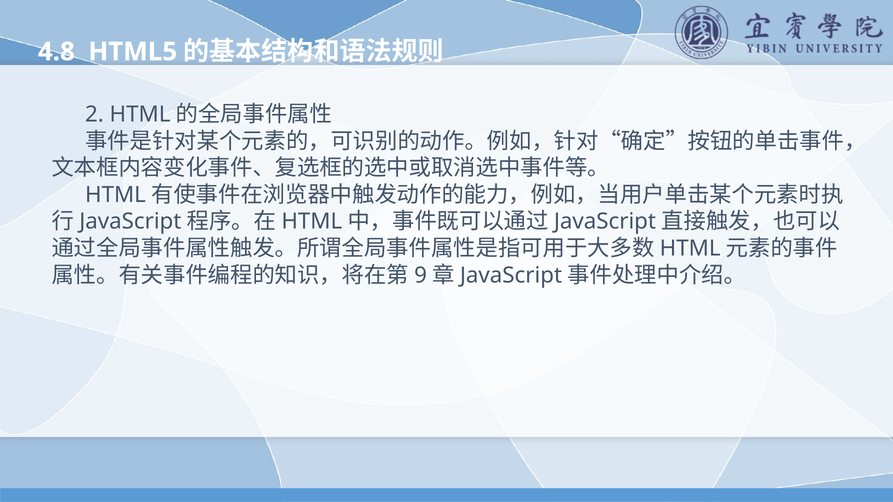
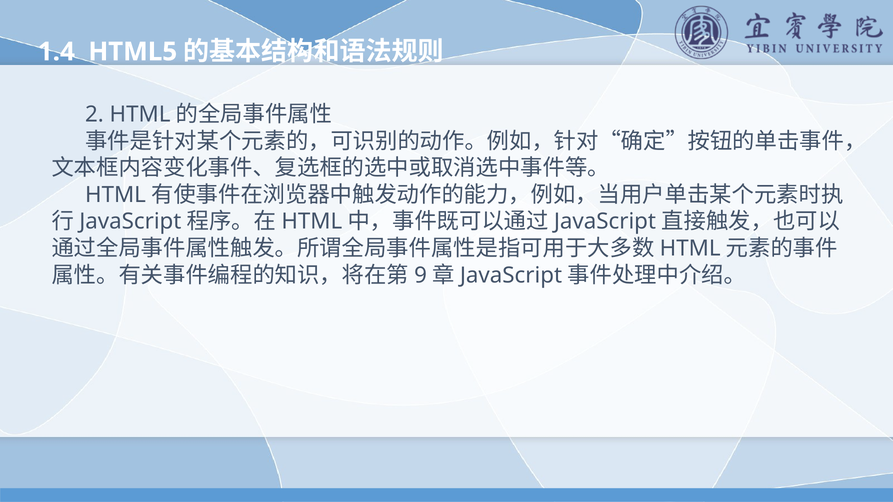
4.8: 4.8 -> 1.4 (56, 52)
